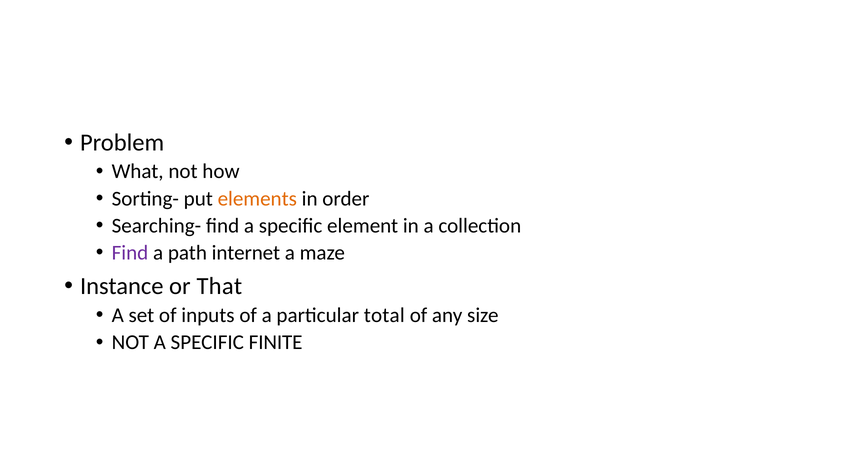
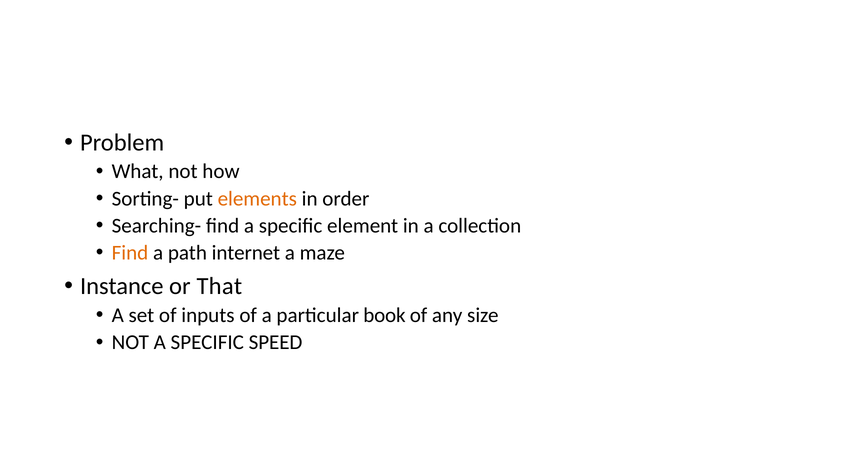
Find colour: purple -> orange (130, 253)
total: total -> book (384, 315)
FINITE: FINITE -> SPEED (276, 343)
